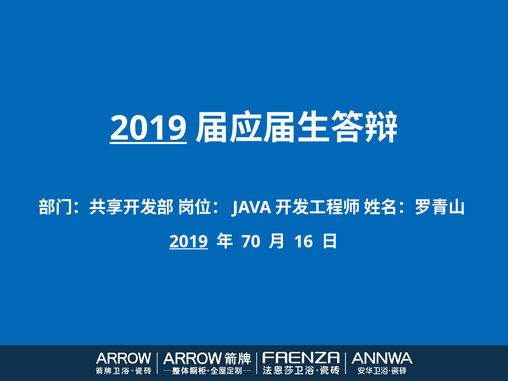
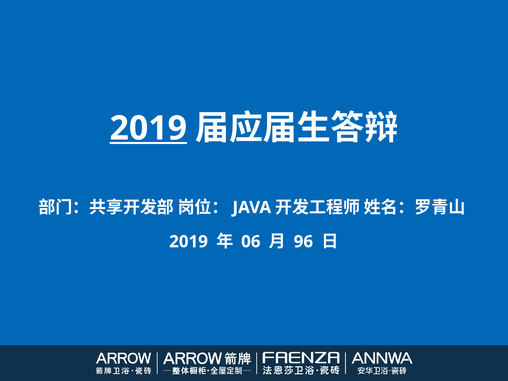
2019 underline: present -> none (189, 242)
70: 70 -> 06 (251, 242)
16: 16 -> 96 (303, 242)
